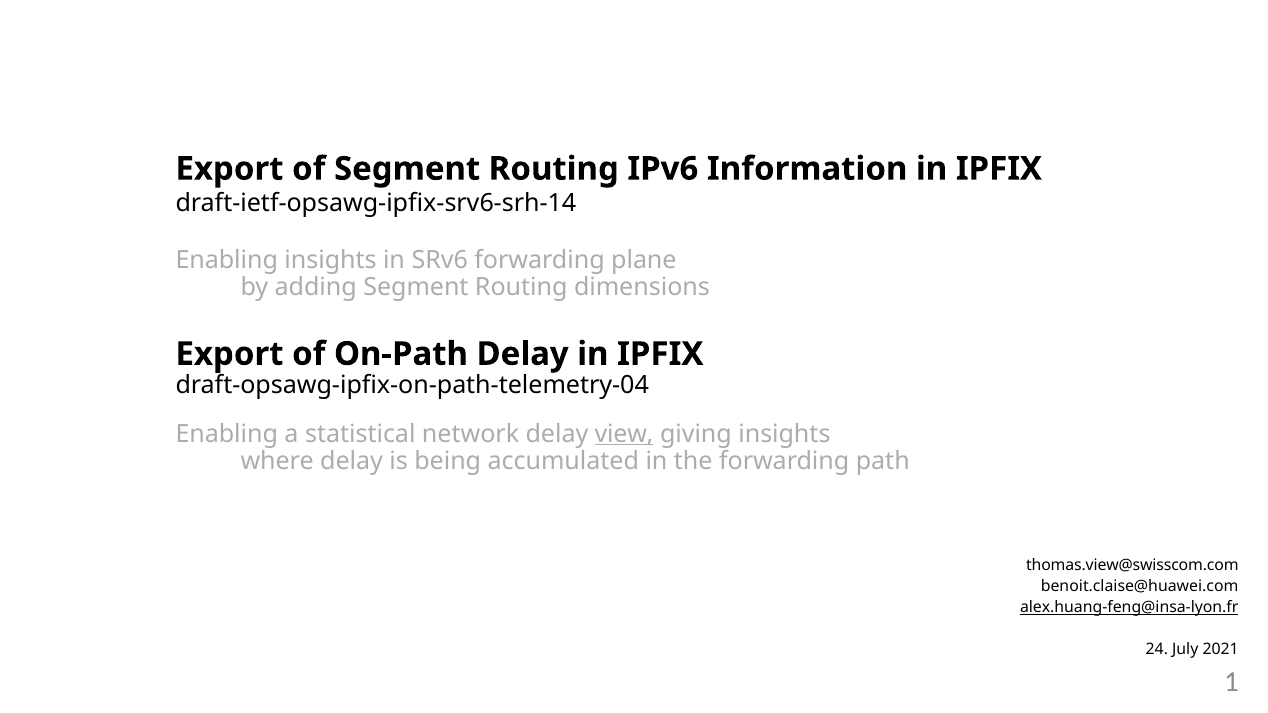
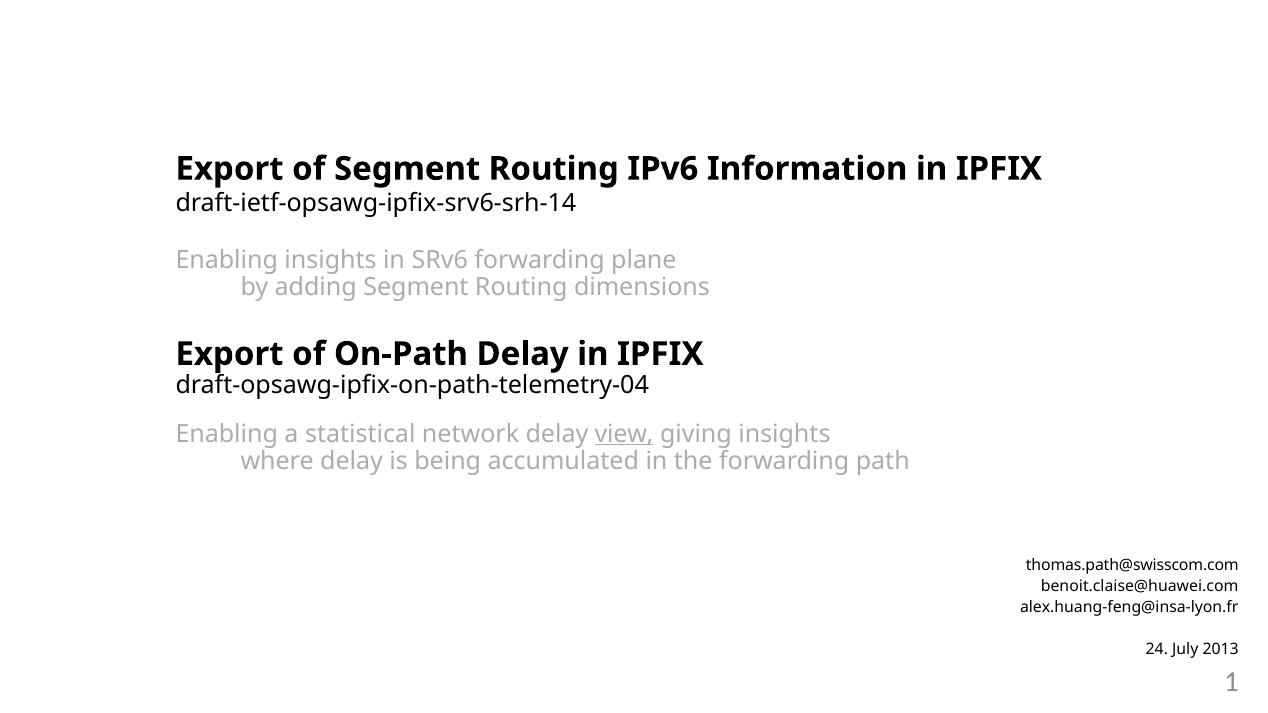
thomas.view@swisscom.com: thomas.view@swisscom.com -> thomas.path@swisscom.com (1132, 566)
alex.huang-feng@insa-lyon.fr underline: present -> none (1129, 608)
2021: 2021 -> 2013 (1221, 650)
